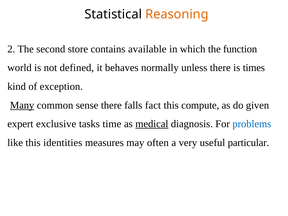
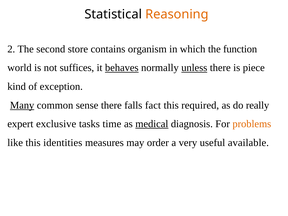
available: available -> organism (147, 49)
defined: defined -> suffices (77, 68)
behaves underline: none -> present (122, 68)
unless underline: none -> present (194, 68)
times: times -> piece (254, 68)
compute: compute -> required (200, 105)
given: given -> really (258, 105)
problems colour: blue -> orange (252, 124)
often: often -> order (158, 143)
particular: particular -> available (248, 143)
